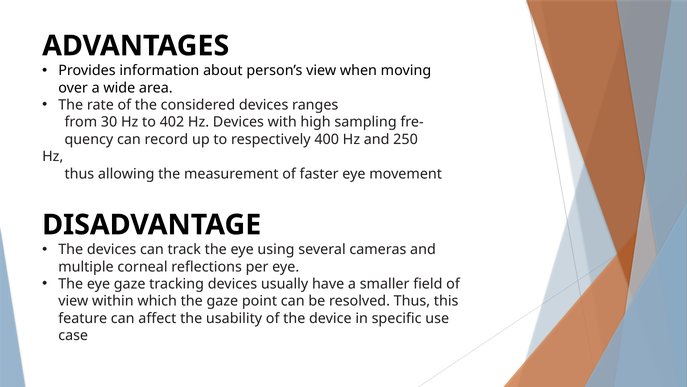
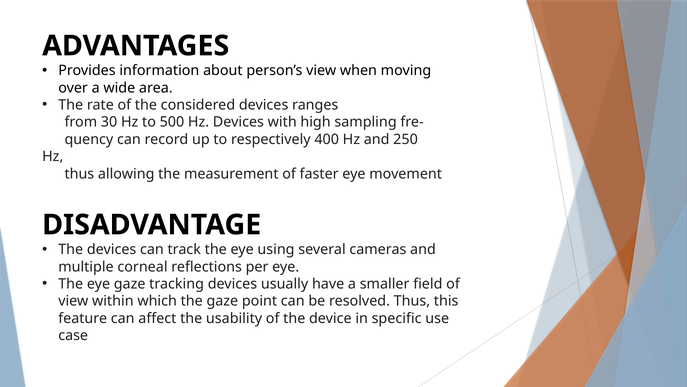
402: 402 -> 500 (172, 122)
